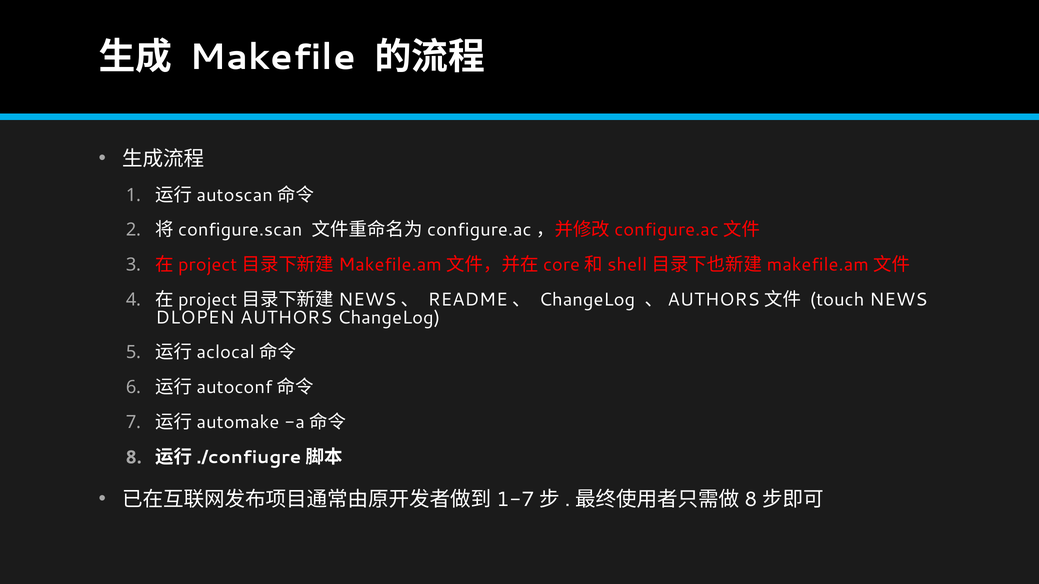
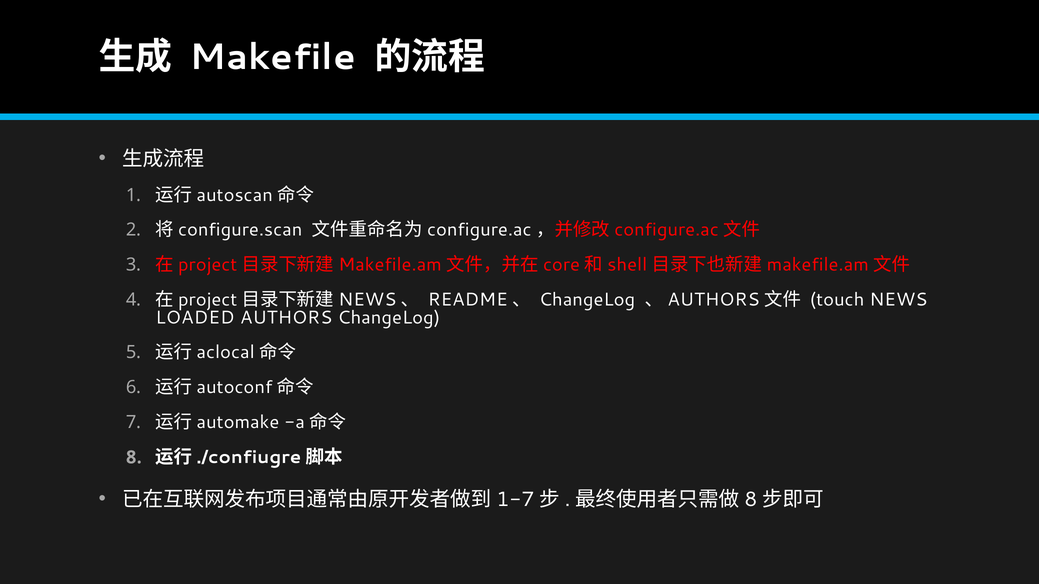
DLOPEN: DLOPEN -> LOADED (195, 318)
